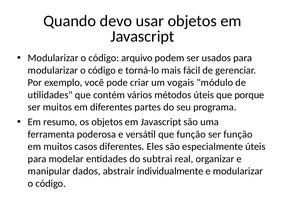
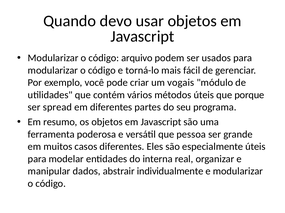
ser muitos: muitos -> spread (57, 108)
que função: função -> pessoa (191, 135)
ser função: função -> grande (238, 135)
subtrai: subtrai -> interna (158, 159)
